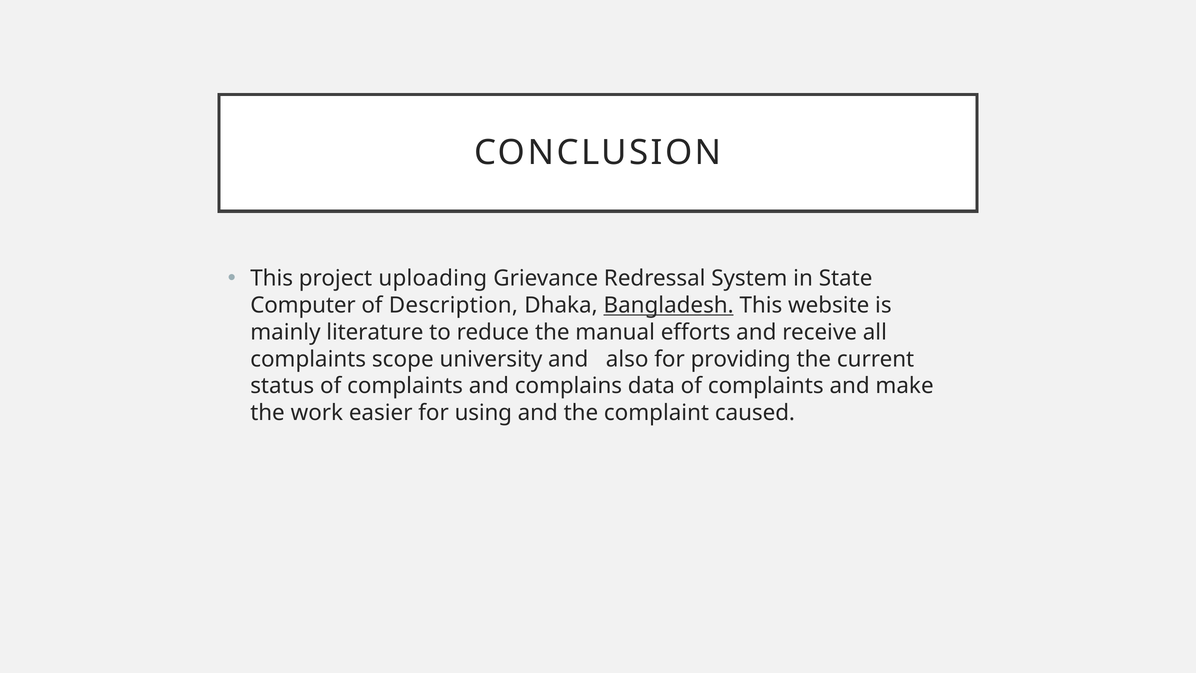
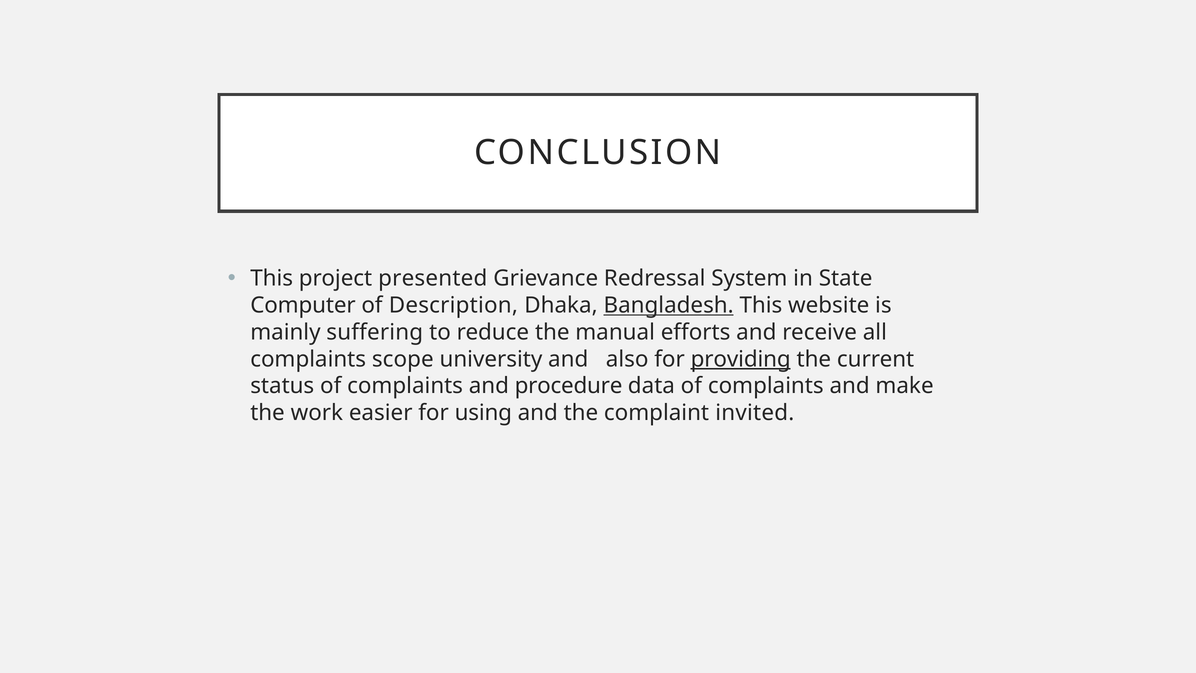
uploading: uploading -> presented (433, 278)
literature: literature -> suffering (375, 332)
providing underline: none -> present (741, 359)
complains: complains -> procedure (569, 386)
caused: caused -> invited (755, 413)
